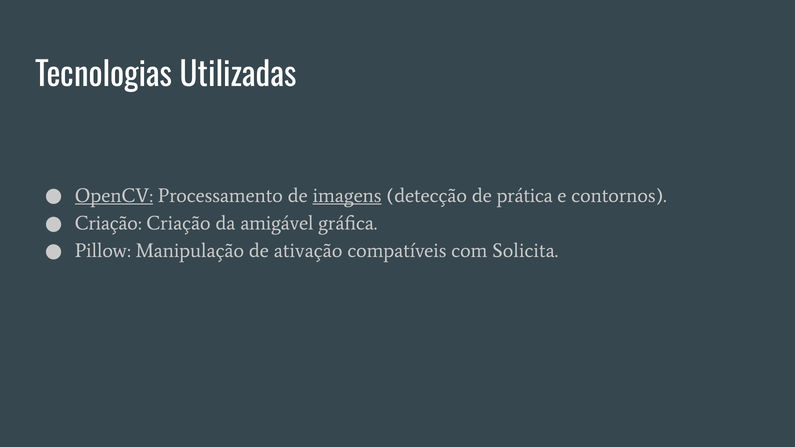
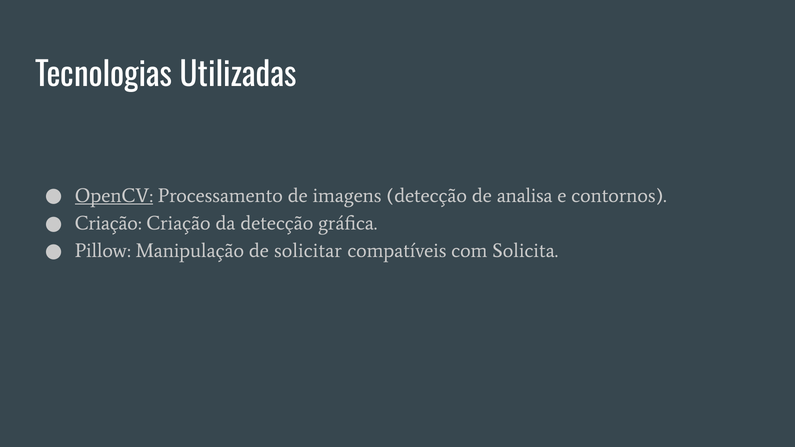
imagens underline: present -> none (347, 196)
prática: prática -> analisa (525, 196)
da amigável: amigável -> detecção (277, 223)
ativação: ativação -> solicitar (308, 251)
